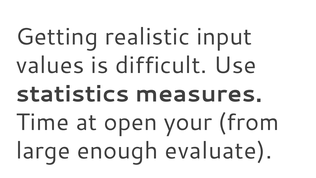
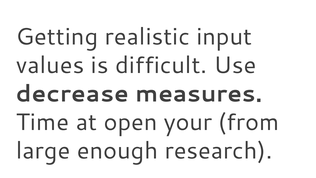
statistics: statistics -> decrease (72, 94)
evaluate: evaluate -> research (219, 151)
